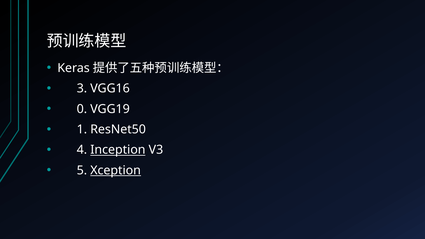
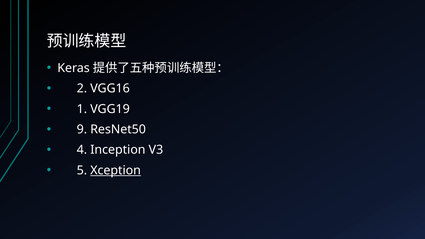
3: 3 -> 2 (82, 89)
0: 0 -> 1 (82, 109)
1: 1 -> 9 (82, 130)
Inception underline: present -> none (118, 150)
